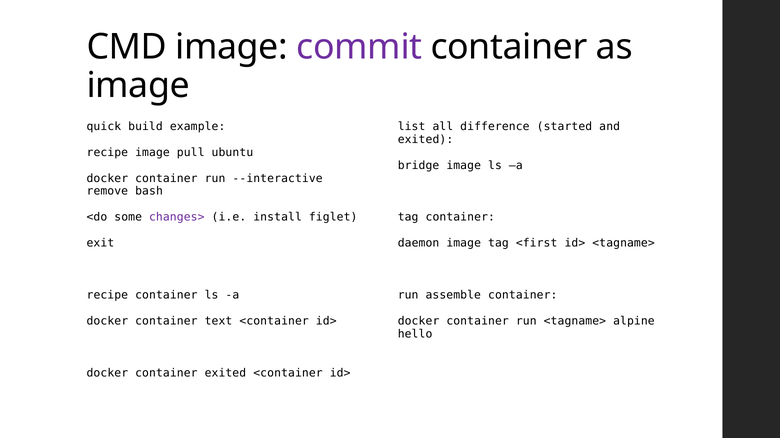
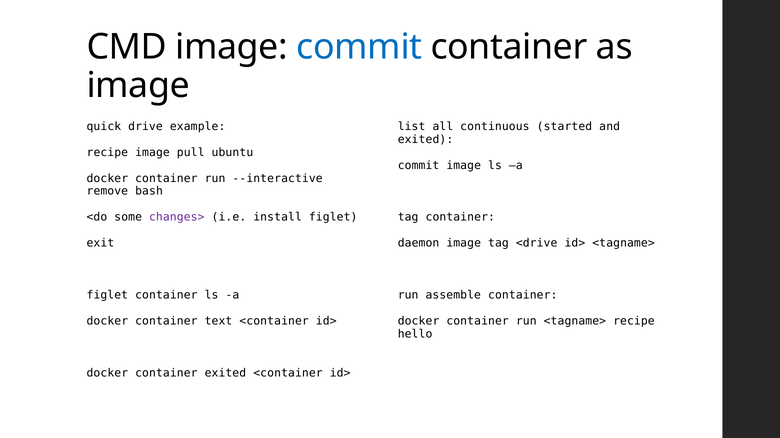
commit colour: purple -> blue (359, 47)
build: build -> drive (145, 127)
difference: difference -> continuous (495, 127)
bridge: bridge -> commit (419, 166)
<first: <first -> <drive (537, 244)
recipe: recipe -> figlet (107, 296)
<tagname> alpine: alpine -> recipe (634, 322)
